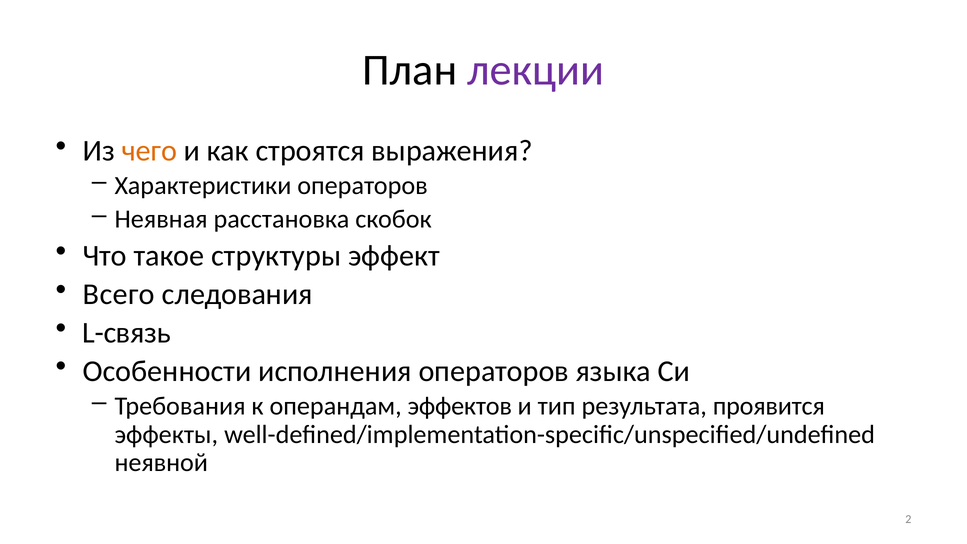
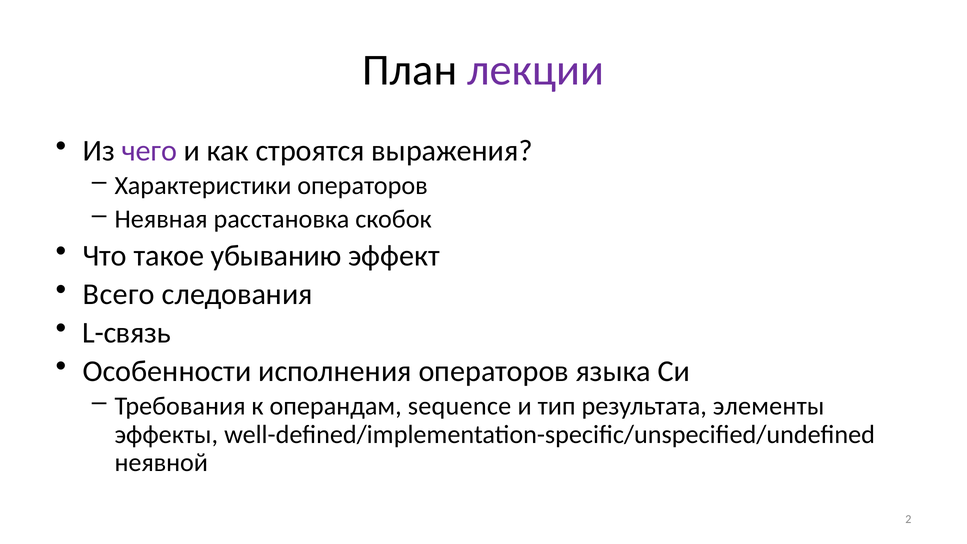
чего colour: orange -> purple (149, 151)
структуры: структуры -> убыванию (276, 256)
эффектов: эффектов -> sequence (460, 406)
проявится: проявится -> элементы (769, 406)
